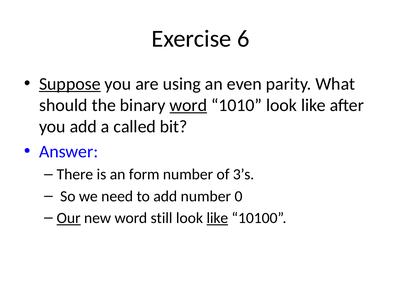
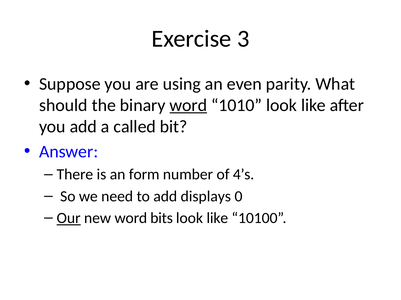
6: 6 -> 3 (243, 39)
Suppose underline: present -> none (70, 84)
3’s: 3’s -> 4’s (244, 175)
add number: number -> displays (206, 197)
still: still -> bits (162, 219)
like underline: present -> none (217, 219)
